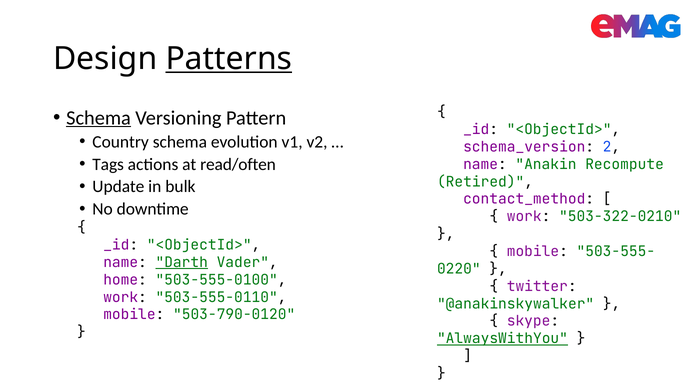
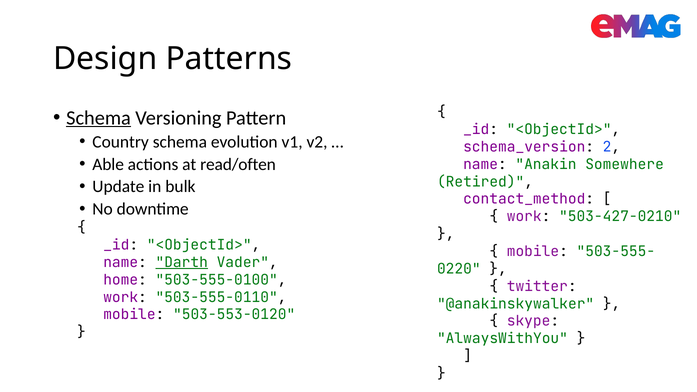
Patterns underline: present -> none (229, 59)
Tags: Tags -> Able (108, 164)
Recompute: Recompute -> Somewhere (625, 164)
503-322-0210: 503-322-0210 -> 503-427-0210 (620, 217)
503-790-0120: 503-790-0120 -> 503-553-0120 (234, 315)
AlwaysWithYou underline: present -> none (502, 339)
